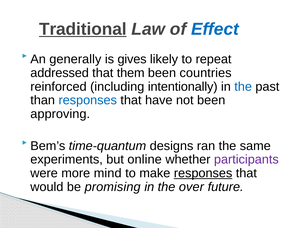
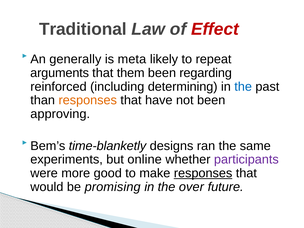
Traditional underline: present -> none (83, 29)
Effect colour: blue -> red (215, 29)
gives: gives -> meta (132, 59)
addressed: addressed -> arguments (60, 73)
countries: countries -> regarding (206, 73)
intentionally: intentionally -> determining (183, 87)
responses colour: blue -> orange (88, 100)
time-quantum: time-quantum -> time-blanketly (108, 146)
mind: mind -> good (108, 173)
